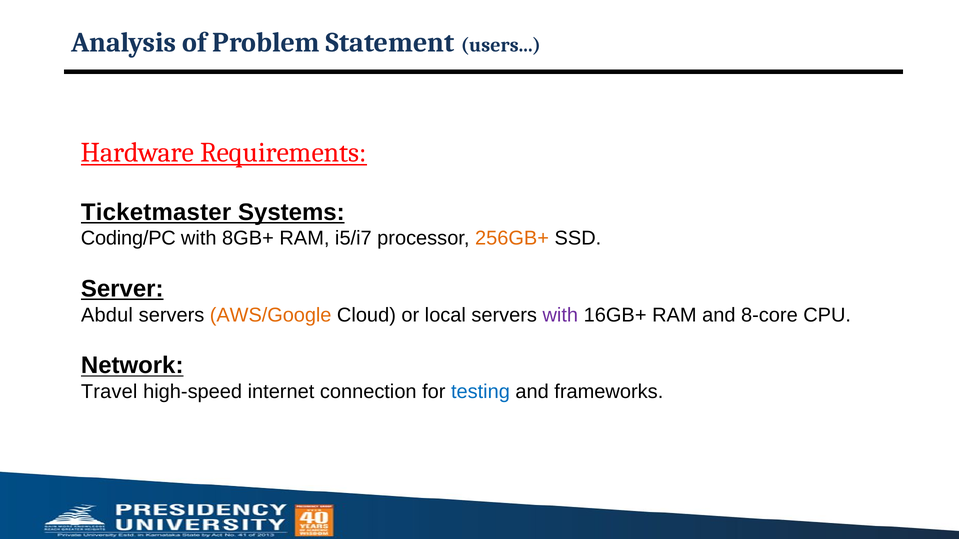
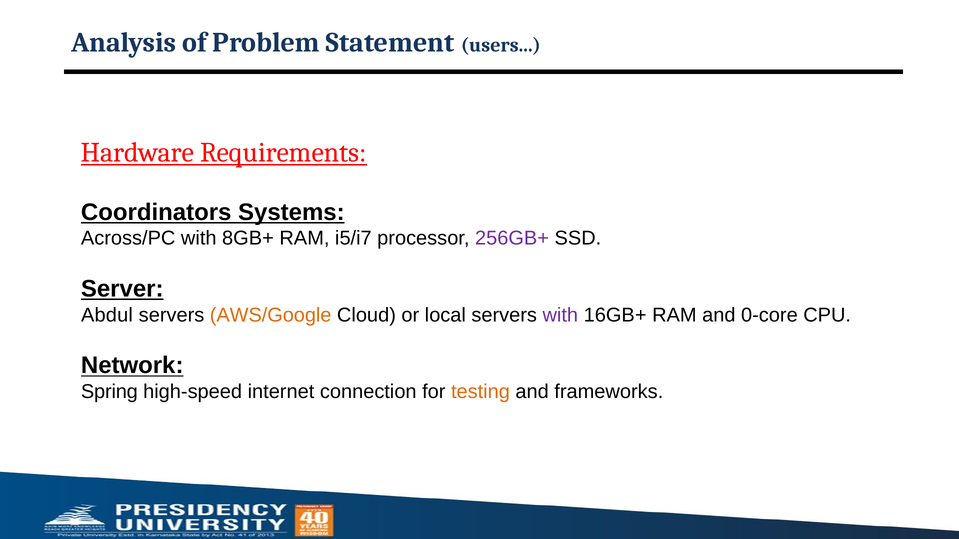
Ticketmaster: Ticketmaster -> Coordinators (156, 212)
Coding/PC: Coding/PC -> Across/PC (128, 238)
256GB+ colour: orange -> purple (512, 238)
8-core: 8-core -> 0-core (769, 315)
Travel: Travel -> Spring (109, 392)
testing colour: blue -> orange (480, 392)
